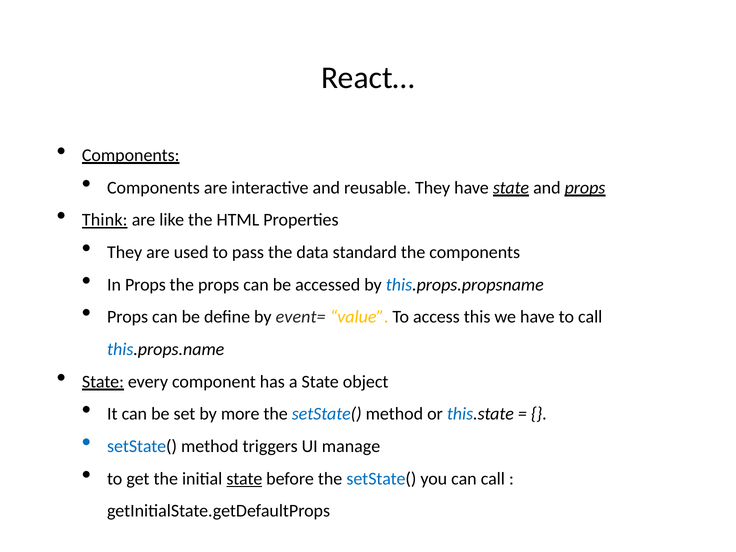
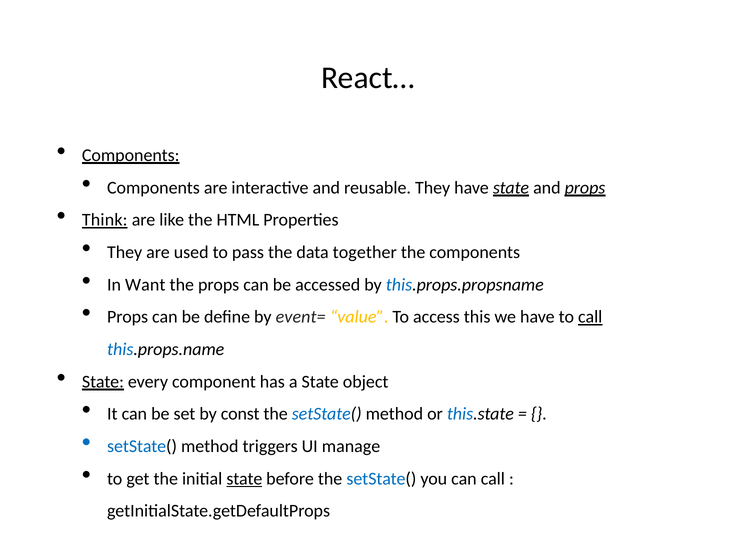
standard: standard -> together (365, 252)
In Props: Props -> Want (145, 285)
call underline: none -> present (590, 317)
more: more -> const (240, 414)
